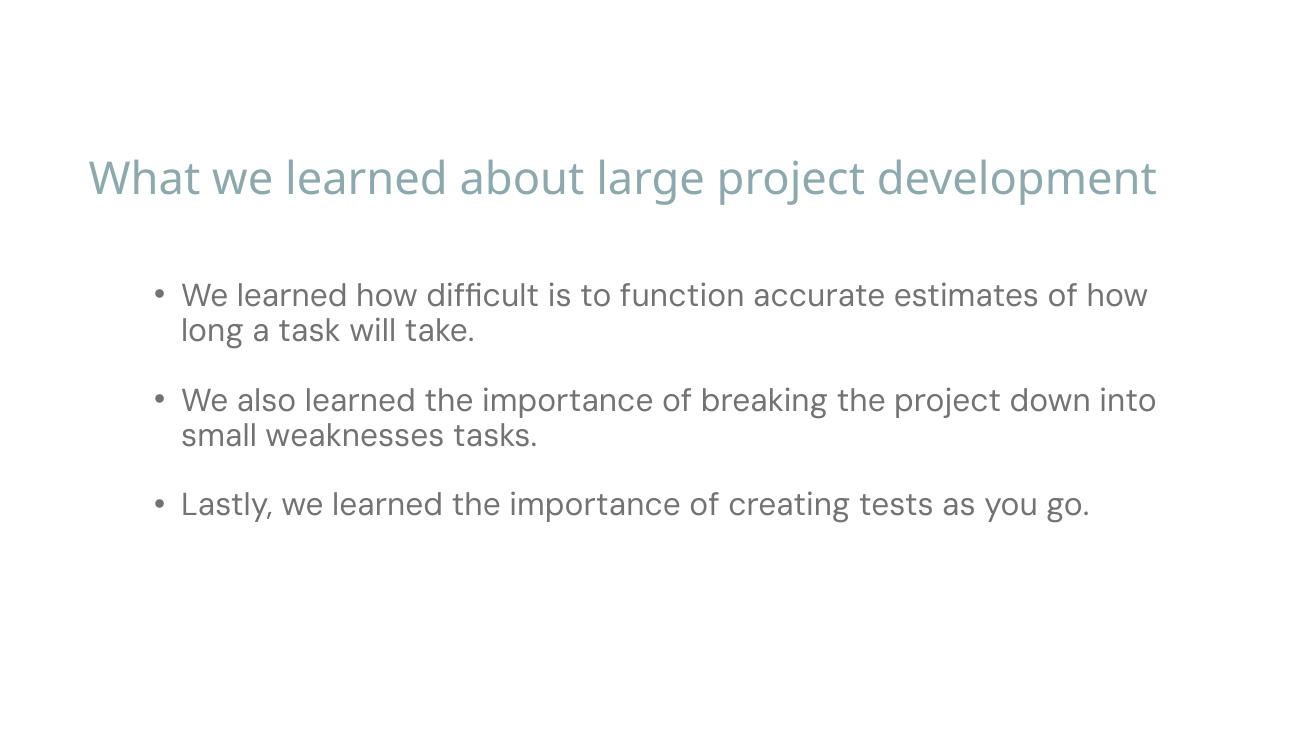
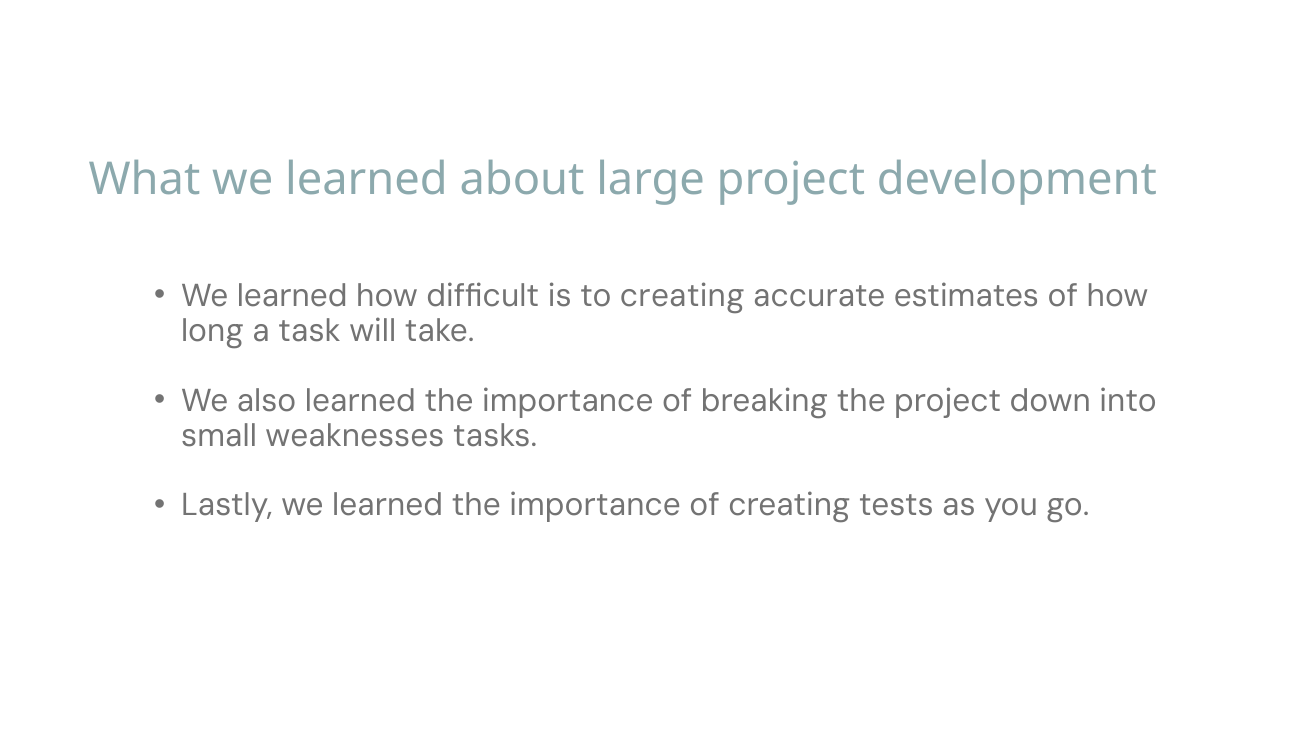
to function: function -> creating (682, 296)
